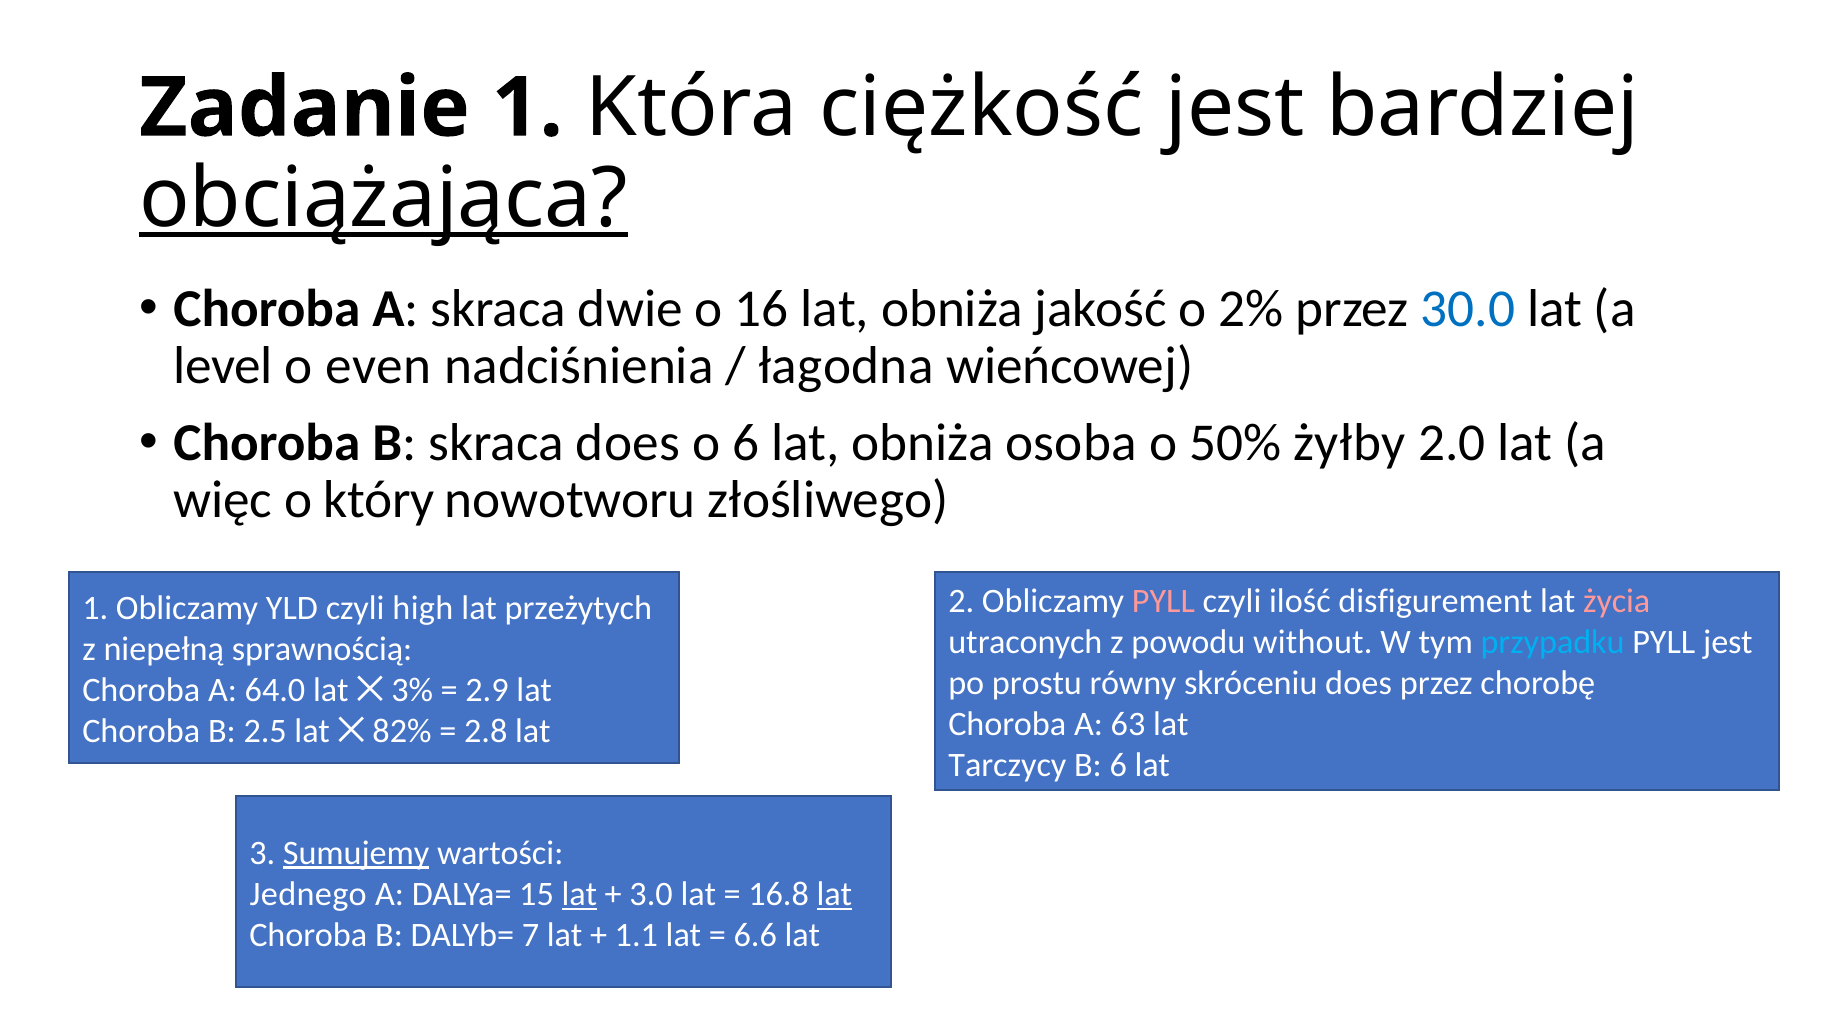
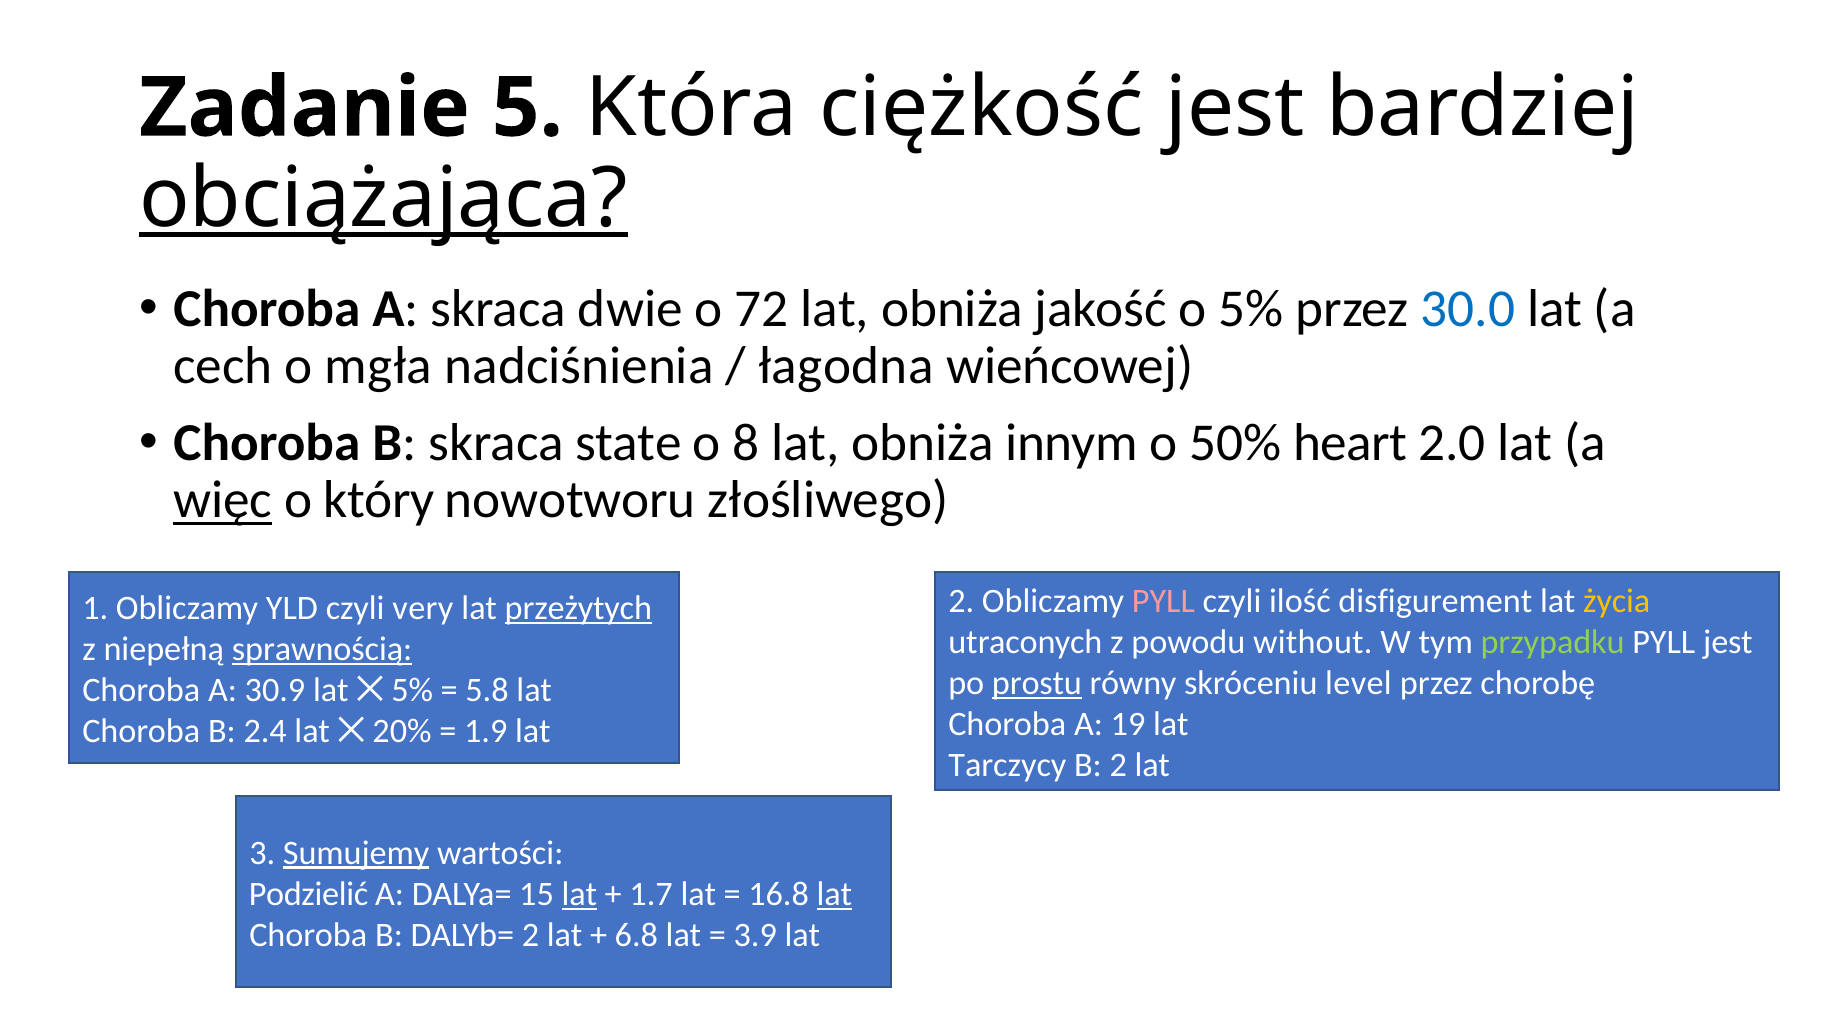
Zadanie 1: 1 -> 5 (527, 108)
16: 16 -> 72 (762, 309)
o 2%: 2% -> 5% (1251, 309)
level: level -> cech (223, 366)
even: even -> mgła (378, 366)
skraca does: does -> state (628, 443)
o 6: 6 -> 8 (746, 443)
osoba: osoba -> innym (1072, 443)
żyłby: żyłby -> heart (1350, 443)
więc underline: none -> present (223, 500)
życia colour: pink -> yellow (1617, 601)
high: high -> very (423, 608)
przeżytych underline: none -> present (578, 608)
przypadku colour: light blue -> light green (1553, 642)
sprawnością underline: none -> present (322, 649)
prostu underline: none -> present (1037, 683)
skróceniu does: does -> level (1358, 683)
64.0: 64.0 -> 30.9 (275, 690)
lat 3%: 3% -> 5% (412, 690)
2.9: 2.9 -> 5.8 (487, 690)
63: 63 -> 19 (1128, 725)
2.5: 2.5 -> 2.4 (265, 732)
82%: 82% -> 20% (402, 732)
2.8: 2.8 -> 1.9 (486, 732)
B 6: 6 -> 2 (1118, 766)
Jednego: Jednego -> Podzielić (309, 894)
3.0: 3.0 -> 1.7 (651, 894)
DALYb= 7: 7 -> 2 (531, 935)
1.1: 1.1 -> 6.8 (636, 935)
6.6: 6.6 -> 3.9 (755, 935)
